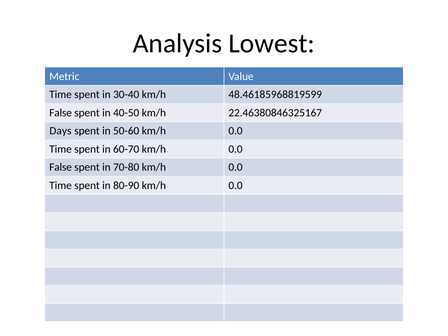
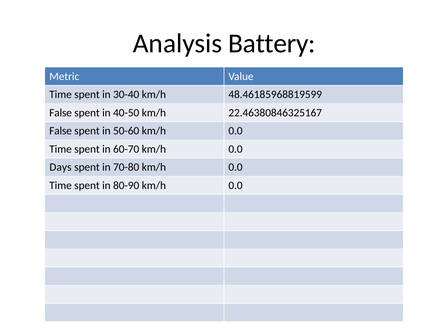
Lowest: Lowest -> Battery (272, 43)
Days: Days -> False (61, 131)
False: False -> Days (60, 167)
